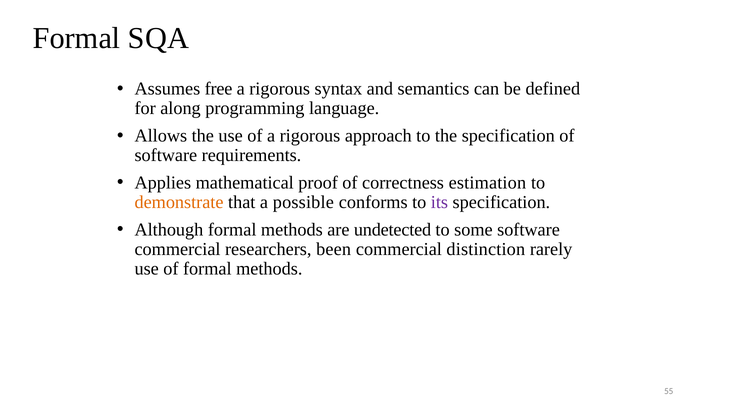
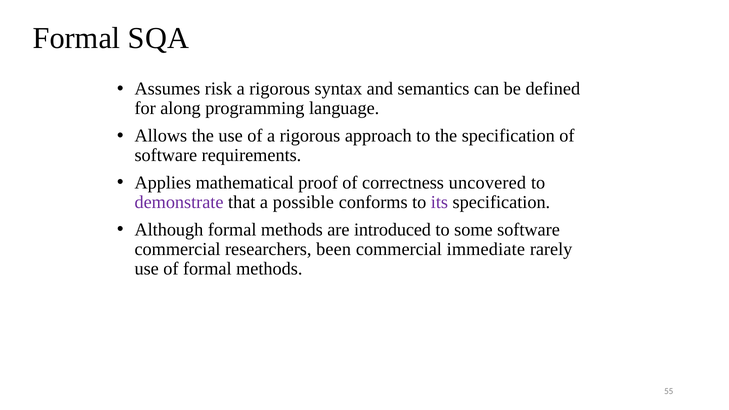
free: free -> risk (218, 89)
estimation: estimation -> uncovered (487, 183)
demonstrate colour: orange -> purple (179, 202)
undetected: undetected -> introduced (393, 230)
distinction: distinction -> immediate (486, 249)
